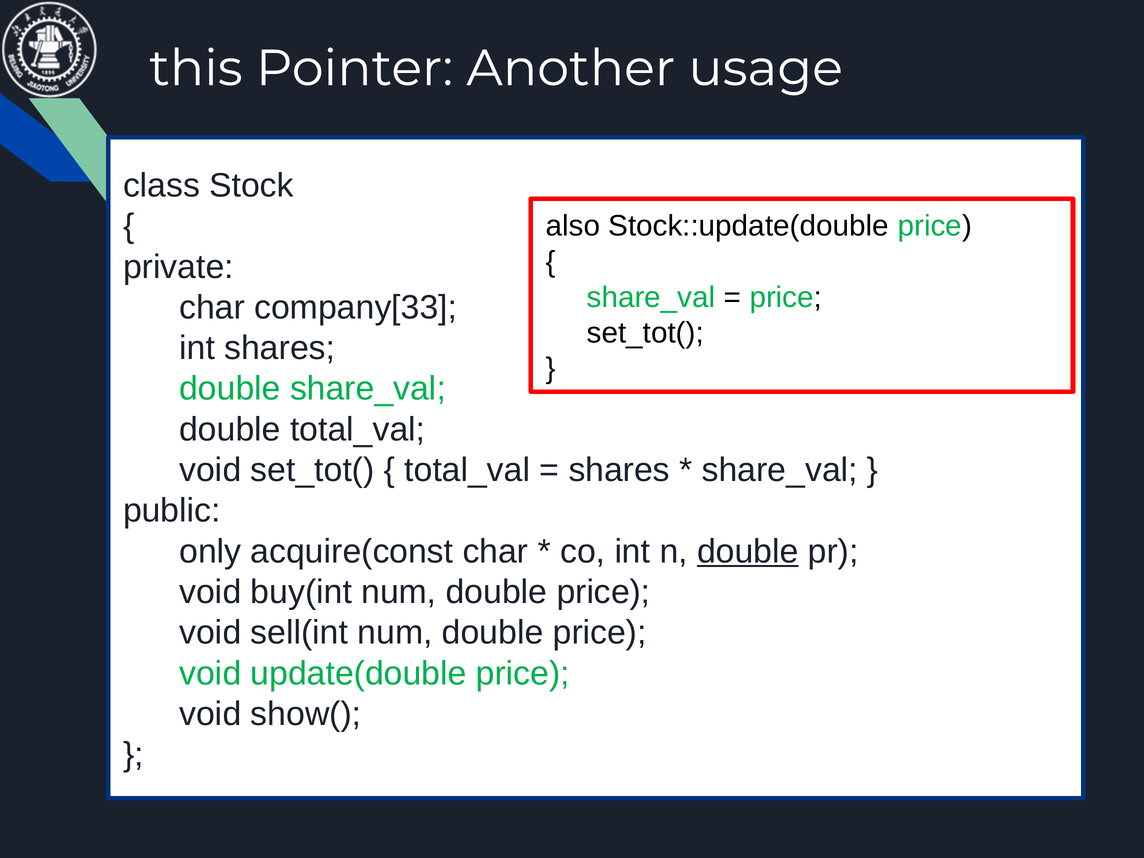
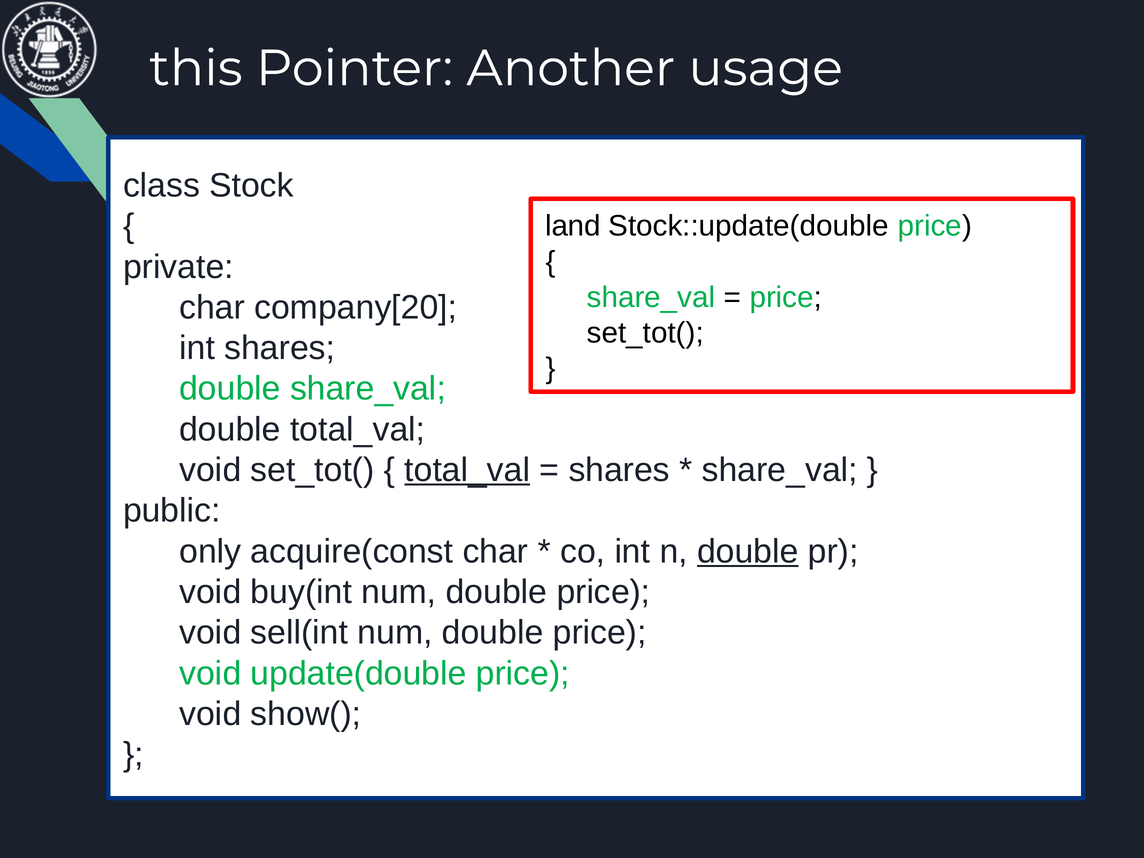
also: also -> land (573, 226)
company[33: company[33 -> company[20 (356, 308)
total_val underline: none -> present (467, 470)
